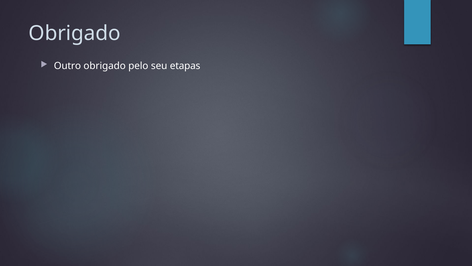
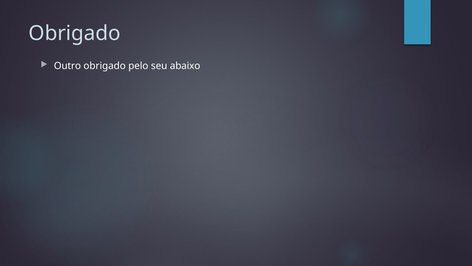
etapas: etapas -> abaixo (185, 66)
